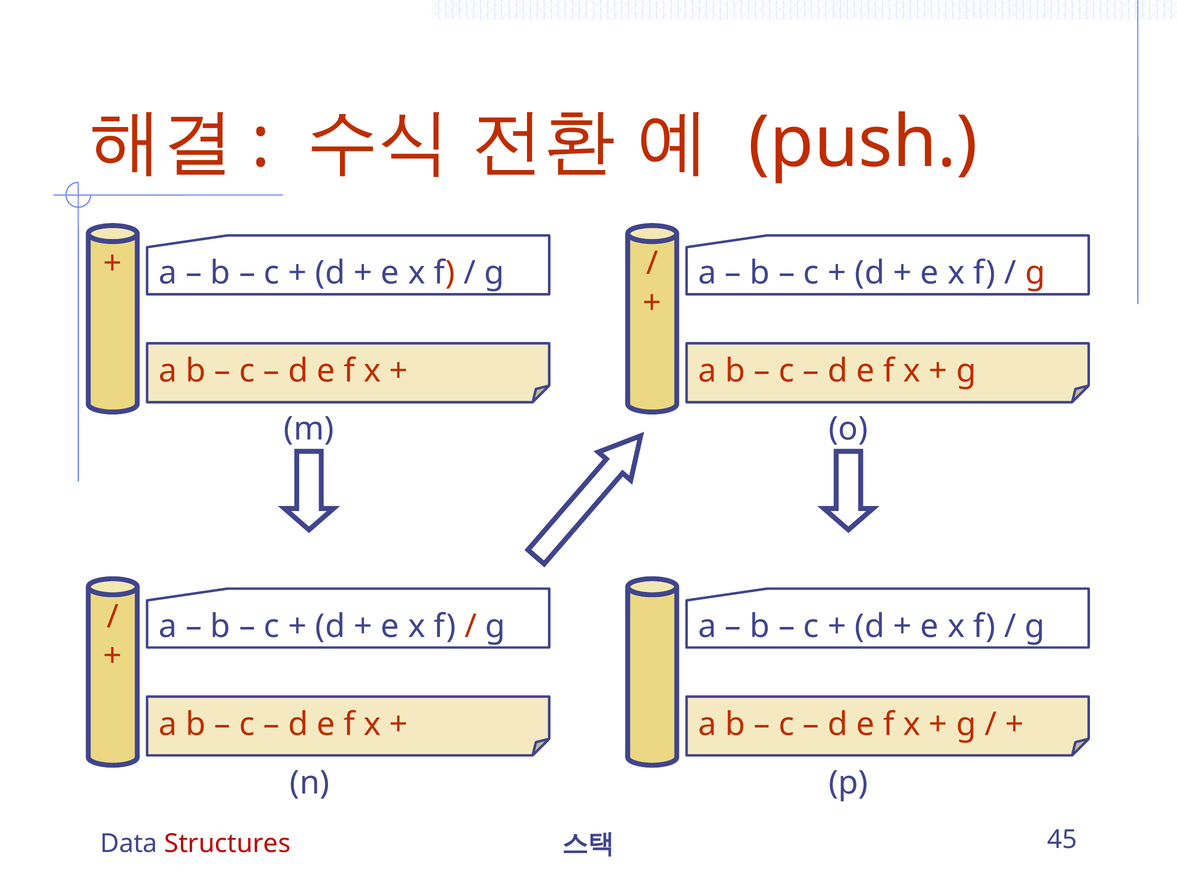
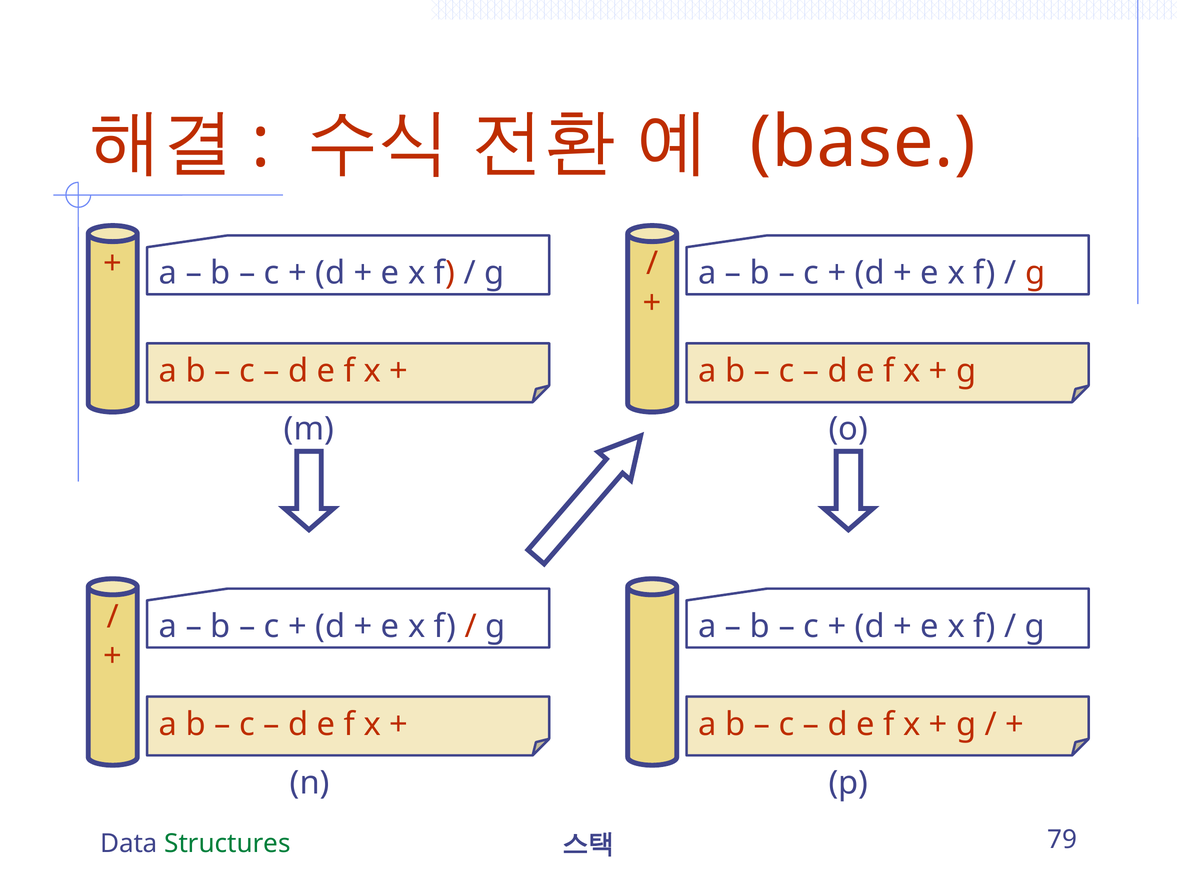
push: push -> base (863, 142)
45: 45 -> 79 (1062, 839)
Structures colour: red -> green (227, 843)
